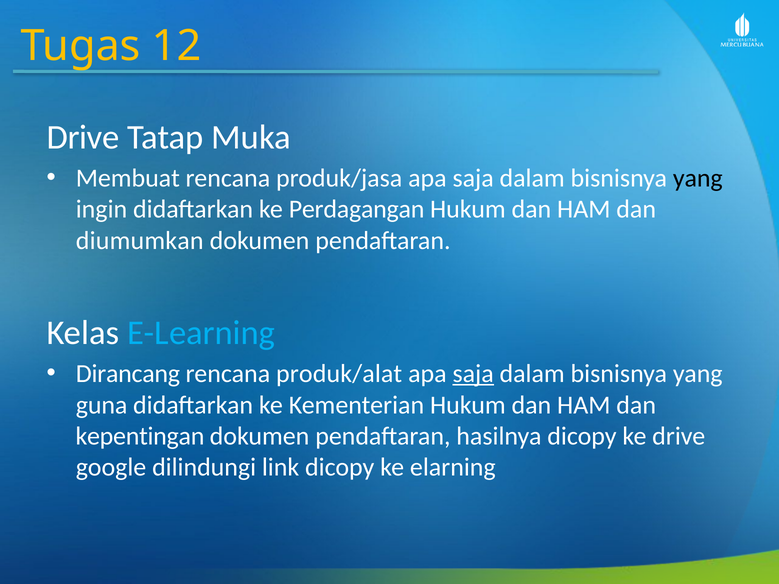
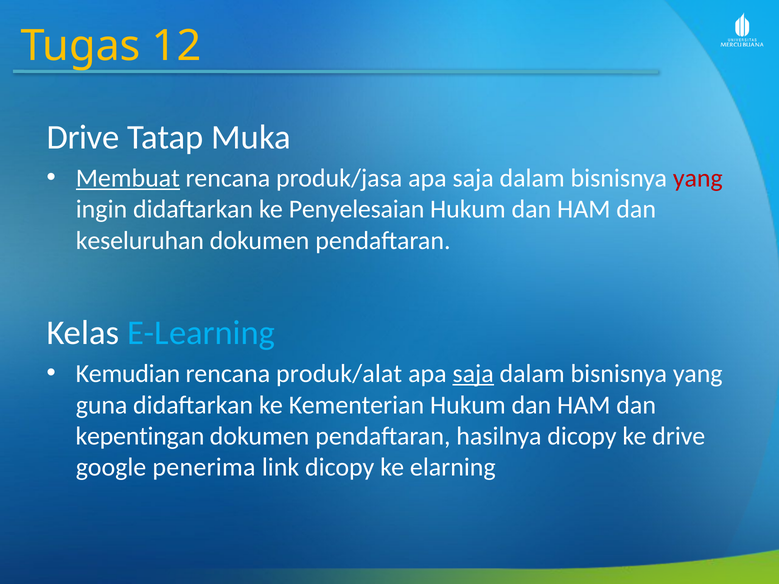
Membuat underline: none -> present (128, 178)
yang colour: black -> red (698, 178)
Perdagangan: Perdagangan -> Penyelesaian (357, 209)
diumumkan: diumumkan -> keseluruhan (140, 241)
Dirancang: Dirancang -> Kemudian (128, 374)
dilindungi: dilindungi -> penerima (204, 467)
